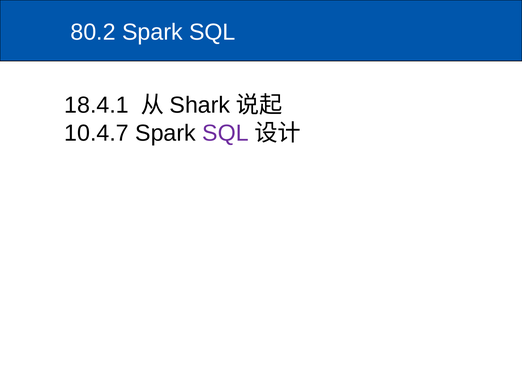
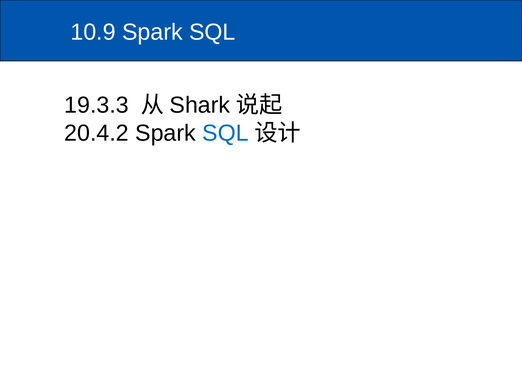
80.2: 80.2 -> 10.9 (93, 32)
18.4.1: 18.4.1 -> 19.3.3 (96, 105)
10.4.7: 10.4.7 -> 20.4.2 (96, 133)
SQL colour: purple -> blue (226, 133)
